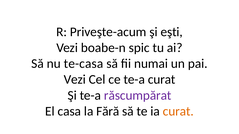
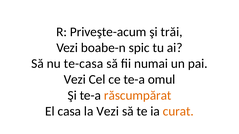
eşti: eşti -> trăi (172, 32)
te-a curat: curat -> omul (162, 80)
răscumpărat colour: purple -> orange (138, 96)
la Fără: Fără -> Vezi (108, 112)
